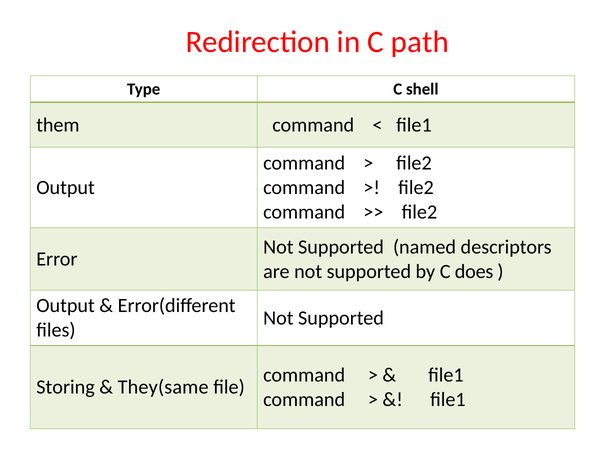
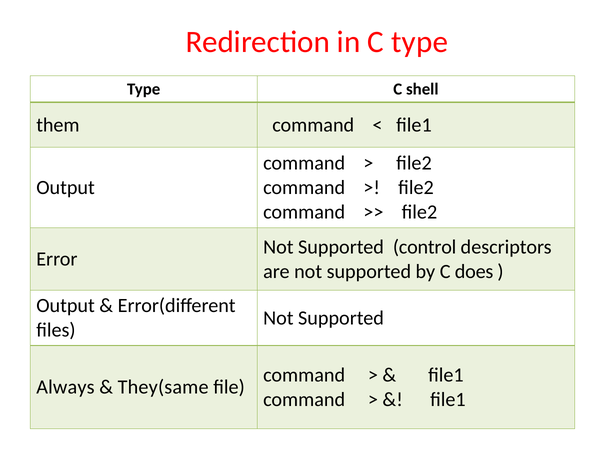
C path: path -> type (420, 42)
named: named -> control (425, 247)
Storing: Storing -> Always (65, 387)
